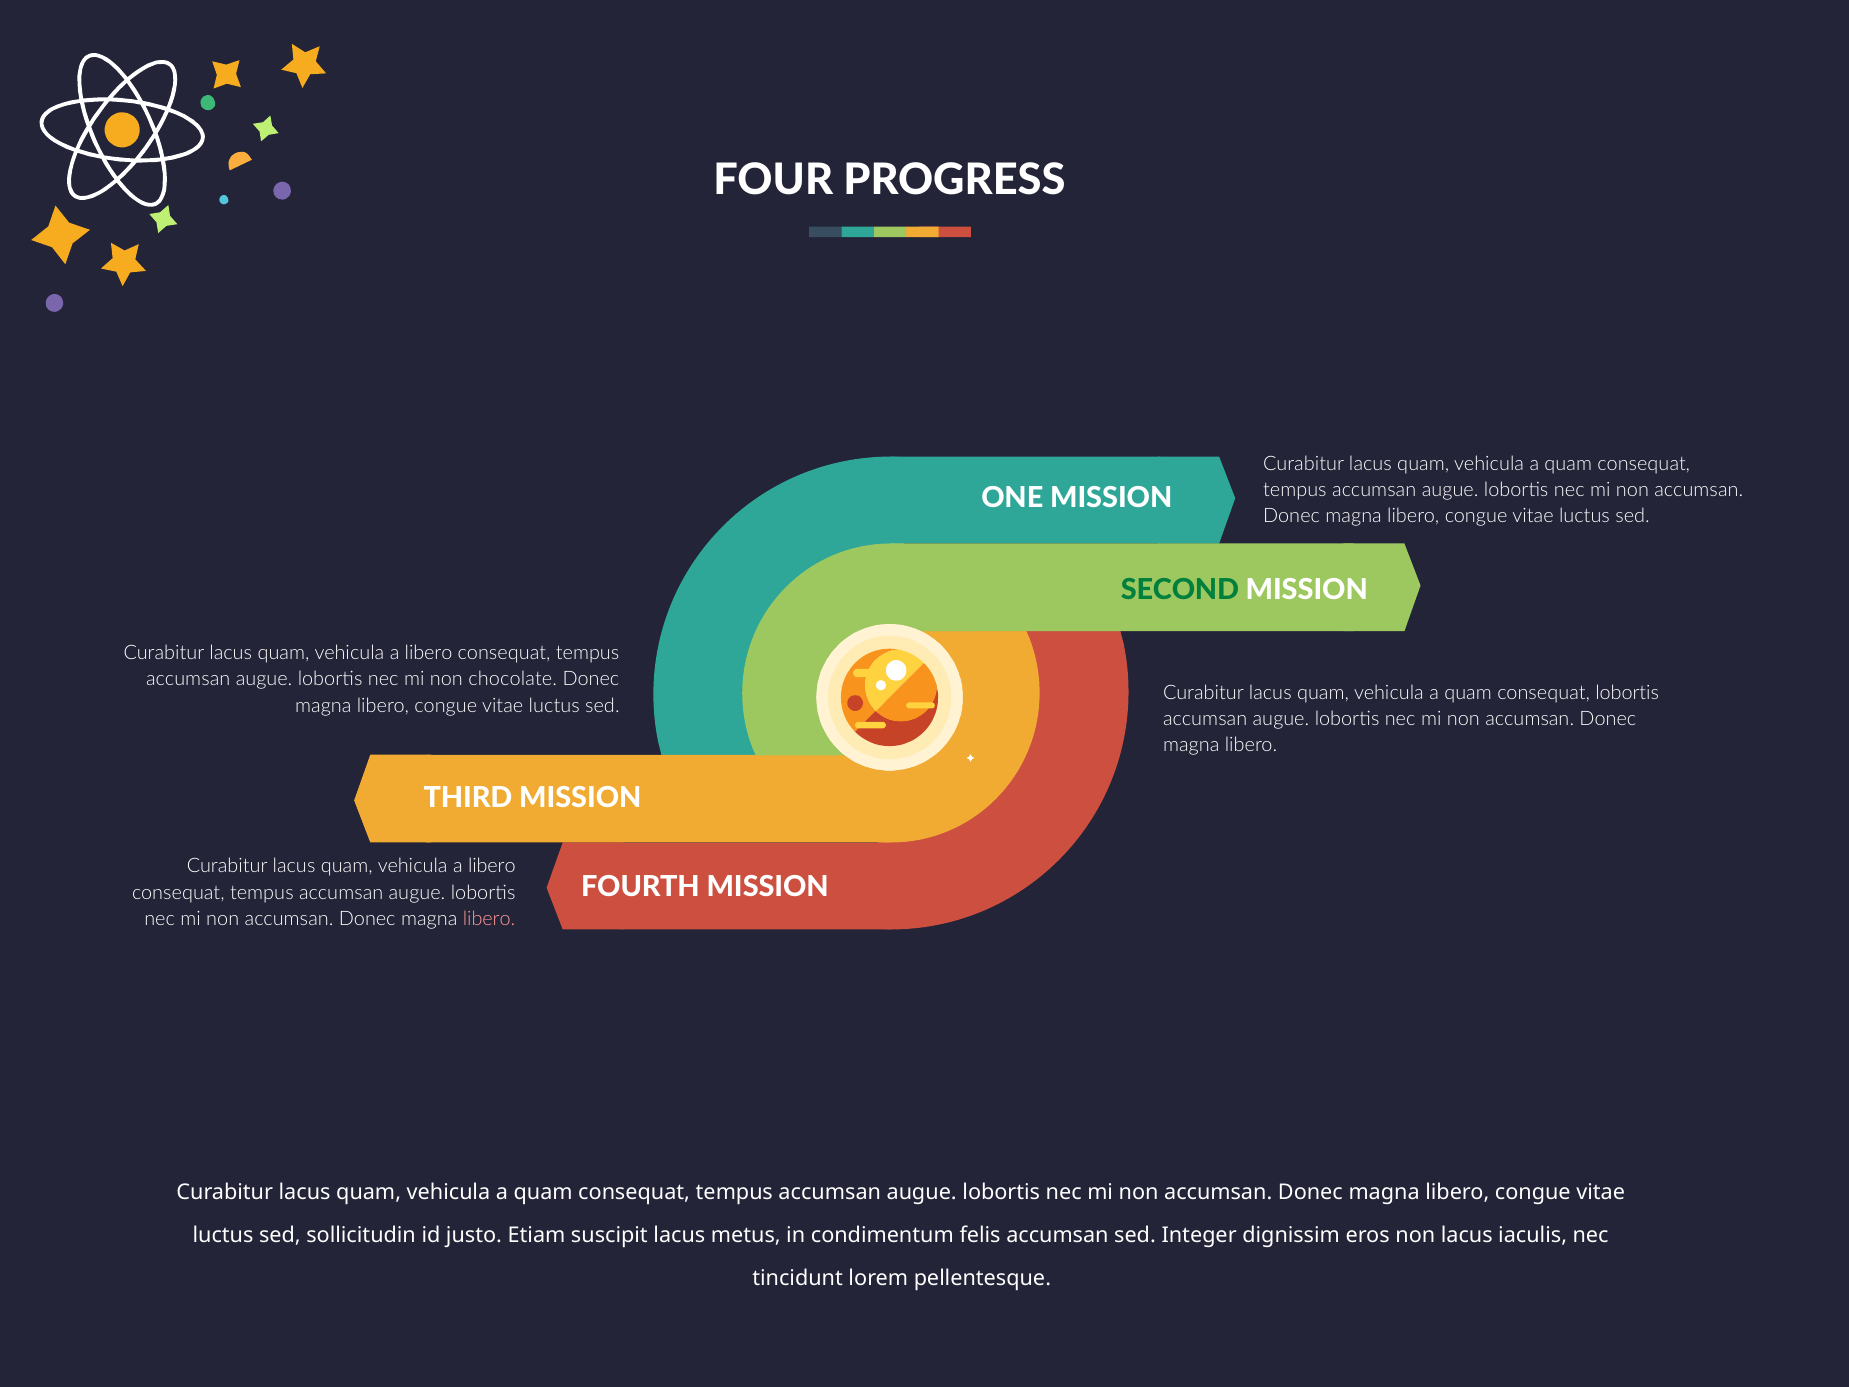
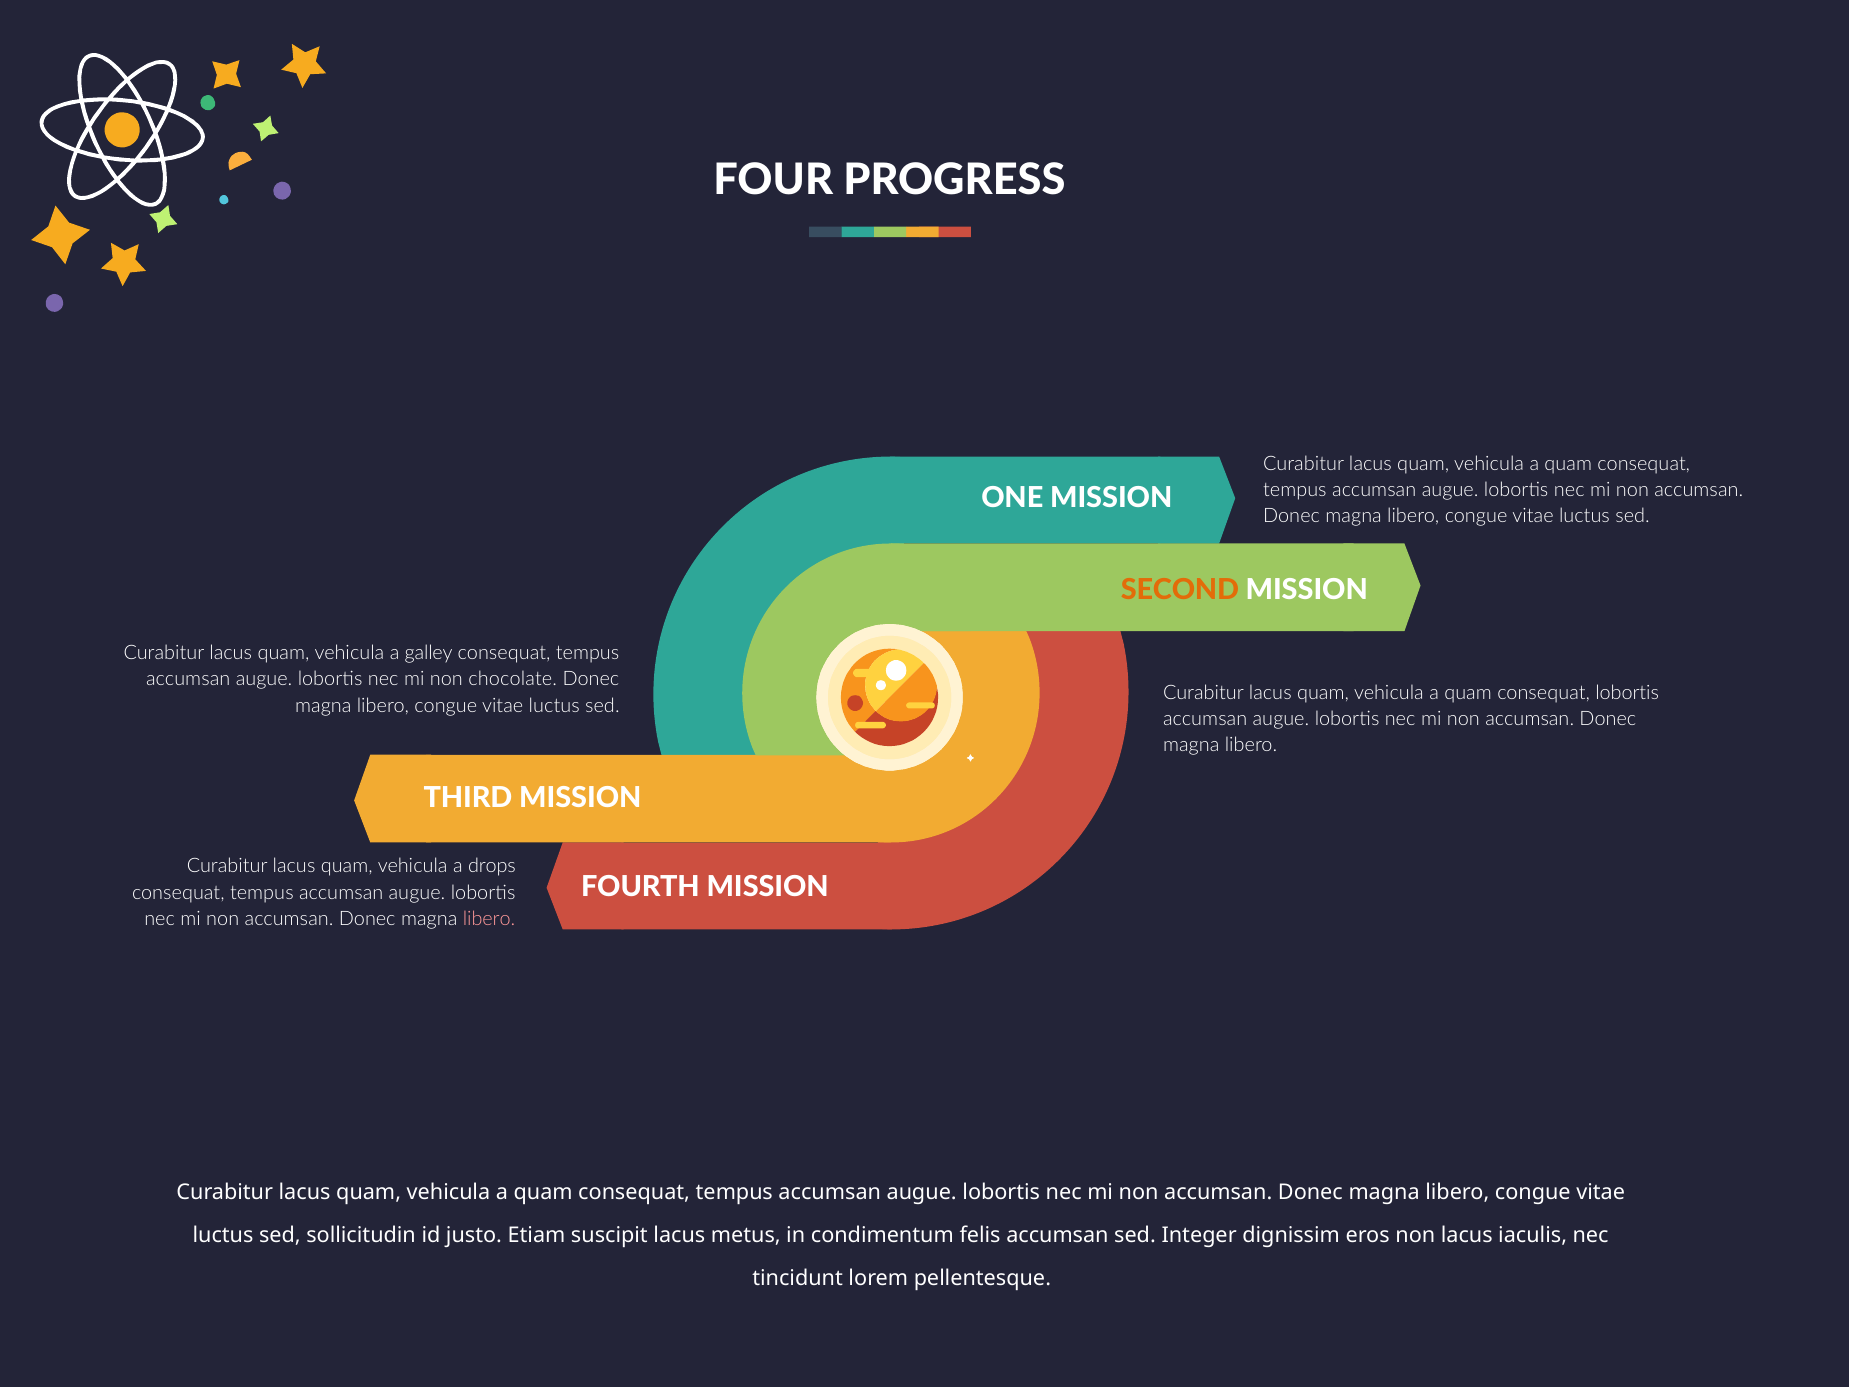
SECOND colour: green -> orange (1180, 589)
libero: libero -> galley (429, 653)
libero: libero -> drops (492, 866)
